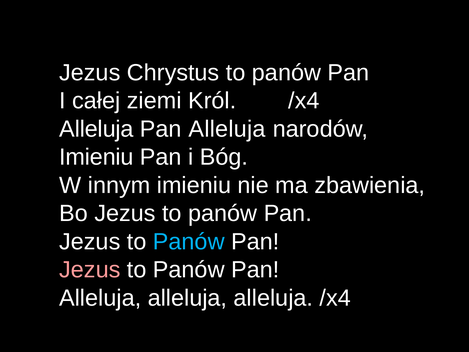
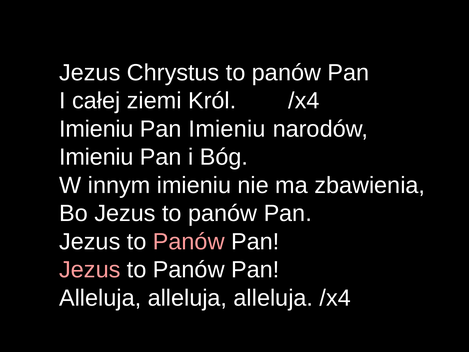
Alleluja: Alleluja -> Imieniu (96, 129)
Alleluja: Alleluja -> Imieniu (227, 129)
Panów colour: light blue -> pink (189, 242)
